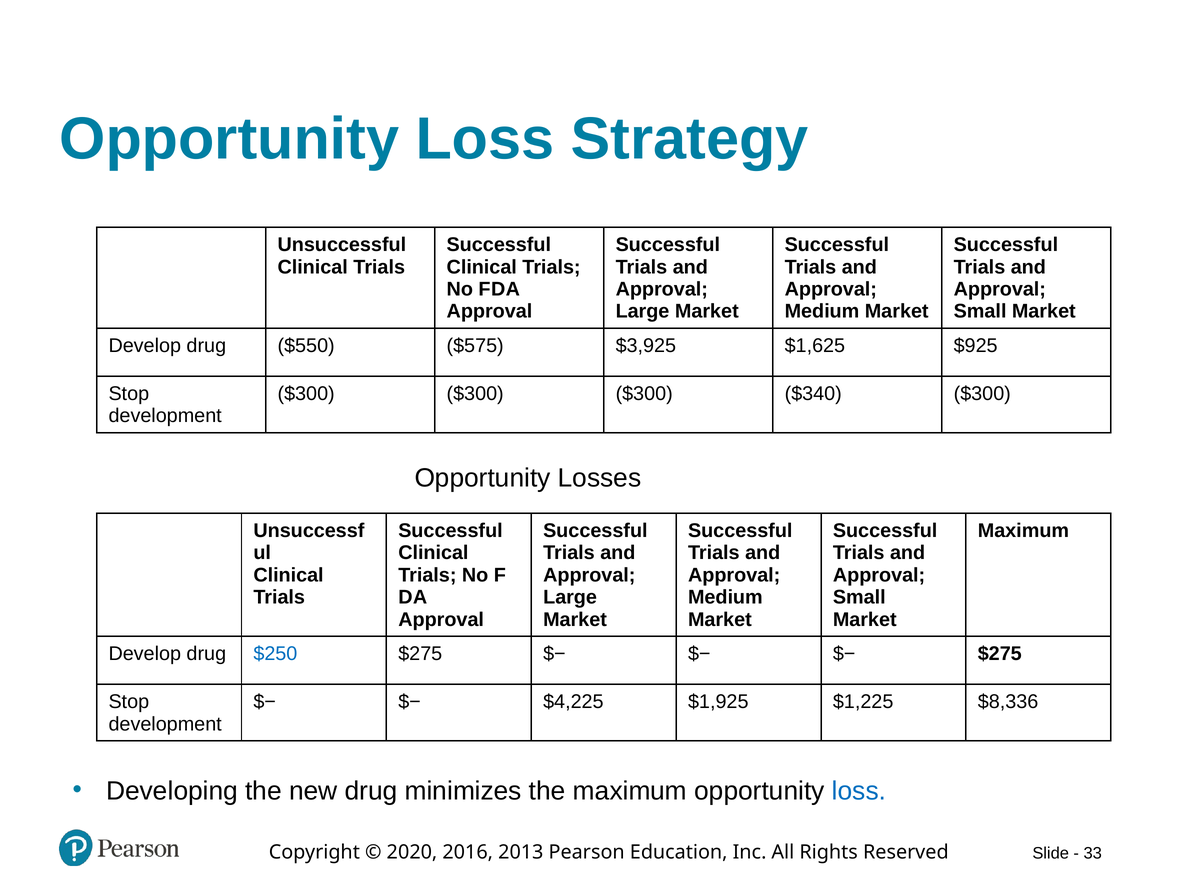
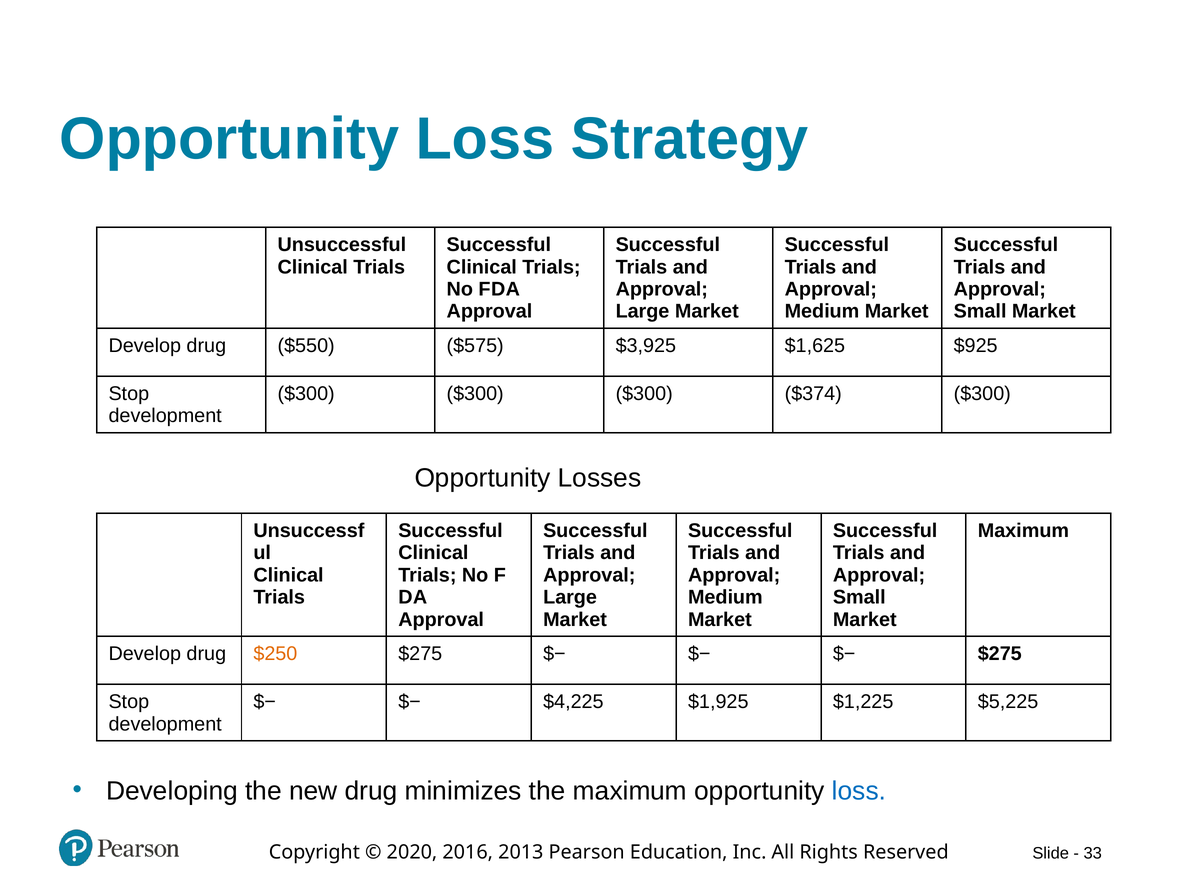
$340: $340 -> $374 (813, 394)
$250 colour: blue -> orange (275, 653)
$8,336: $8,336 -> $5,225 (1008, 702)
